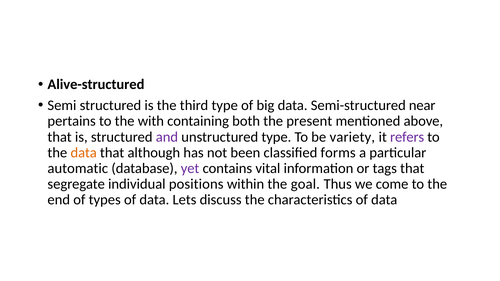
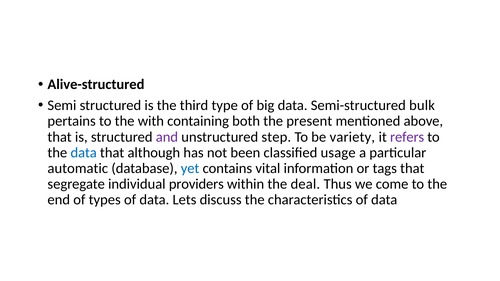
near: near -> bulk (422, 106)
unstructured type: type -> step (276, 137)
data colour: orange -> blue (84, 153)
forms: forms -> usage (338, 153)
yet colour: purple -> blue (190, 169)
positions: positions -> providers (196, 184)
goal: goal -> deal (305, 184)
